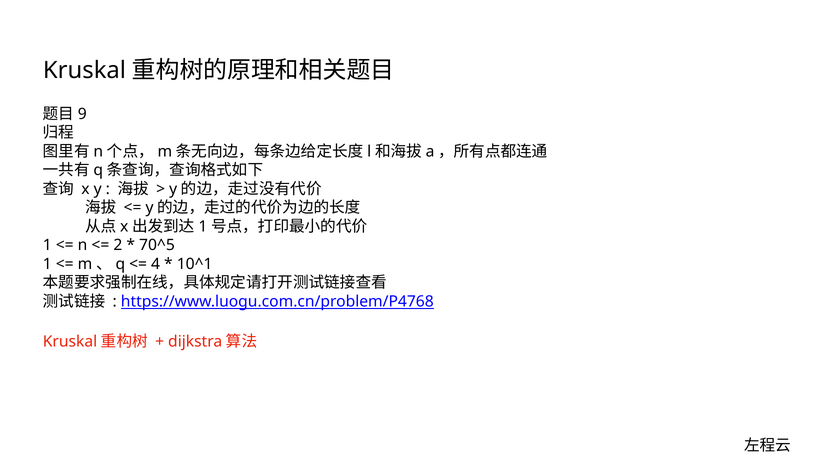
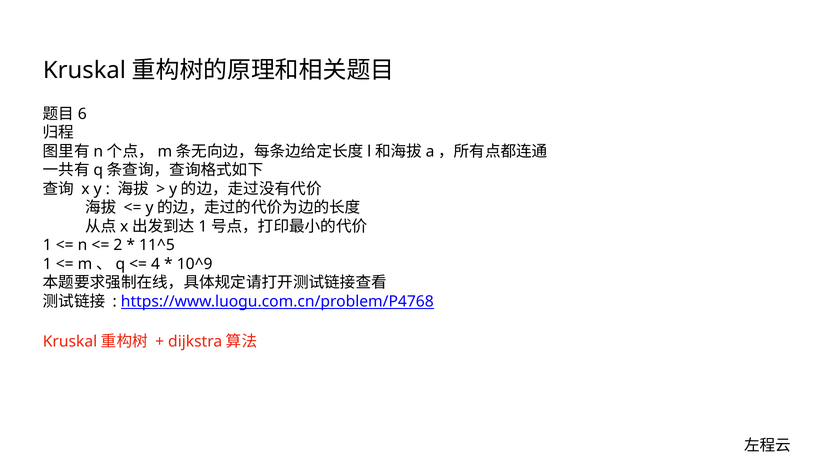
9: 9 -> 6 (82, 114)
70^5: 70^5 -> 11^5 (157, 245)
10^1: 10^1 -> 10^9 (195, 264)
